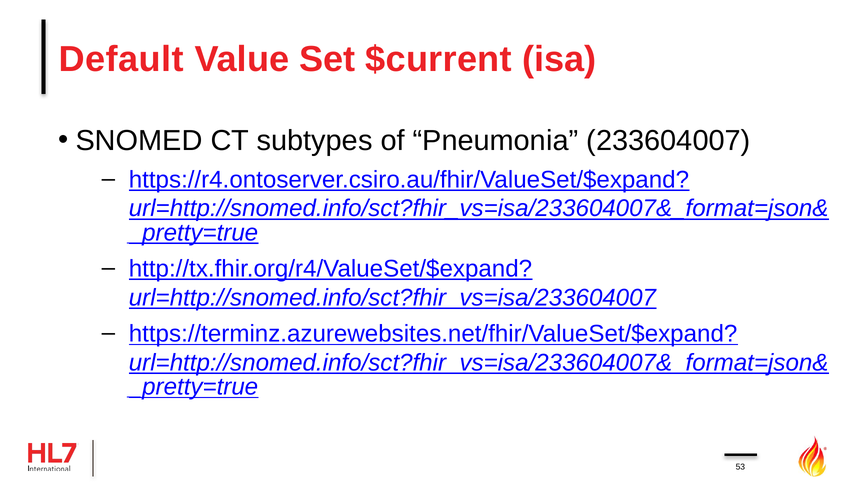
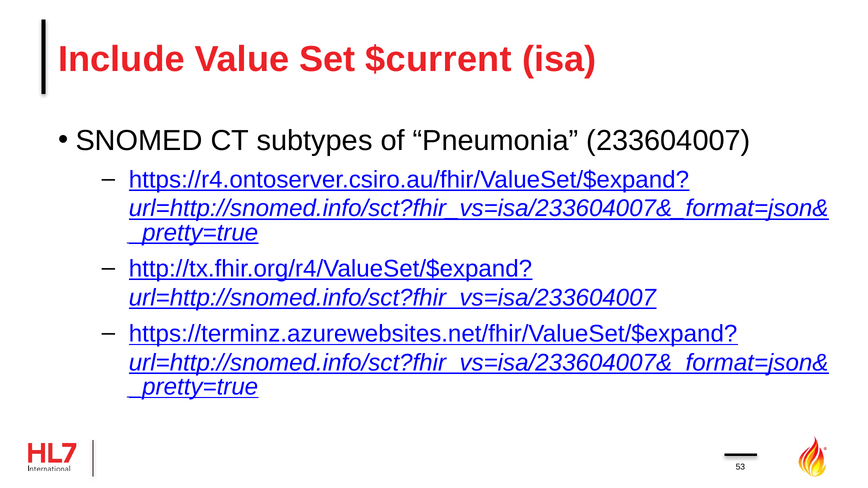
Default: Default -> Include (121, 59)
